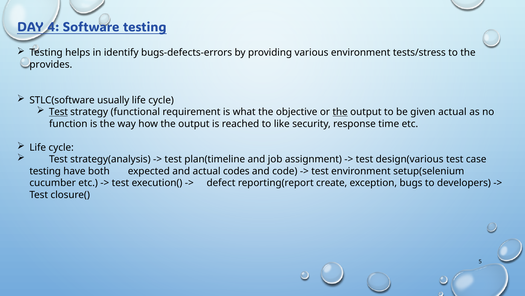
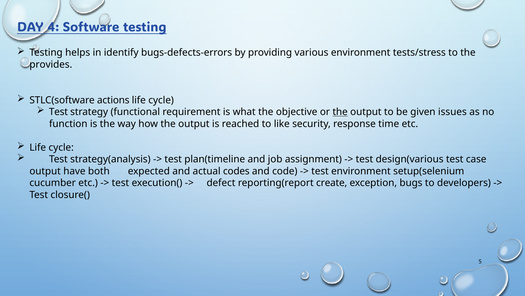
usually: usually -> actions (113, 100)
Test underline: present -> none (58, 112)
given actual: actual -> issues (452, 112)
testing: testing -> output (45, 171)
